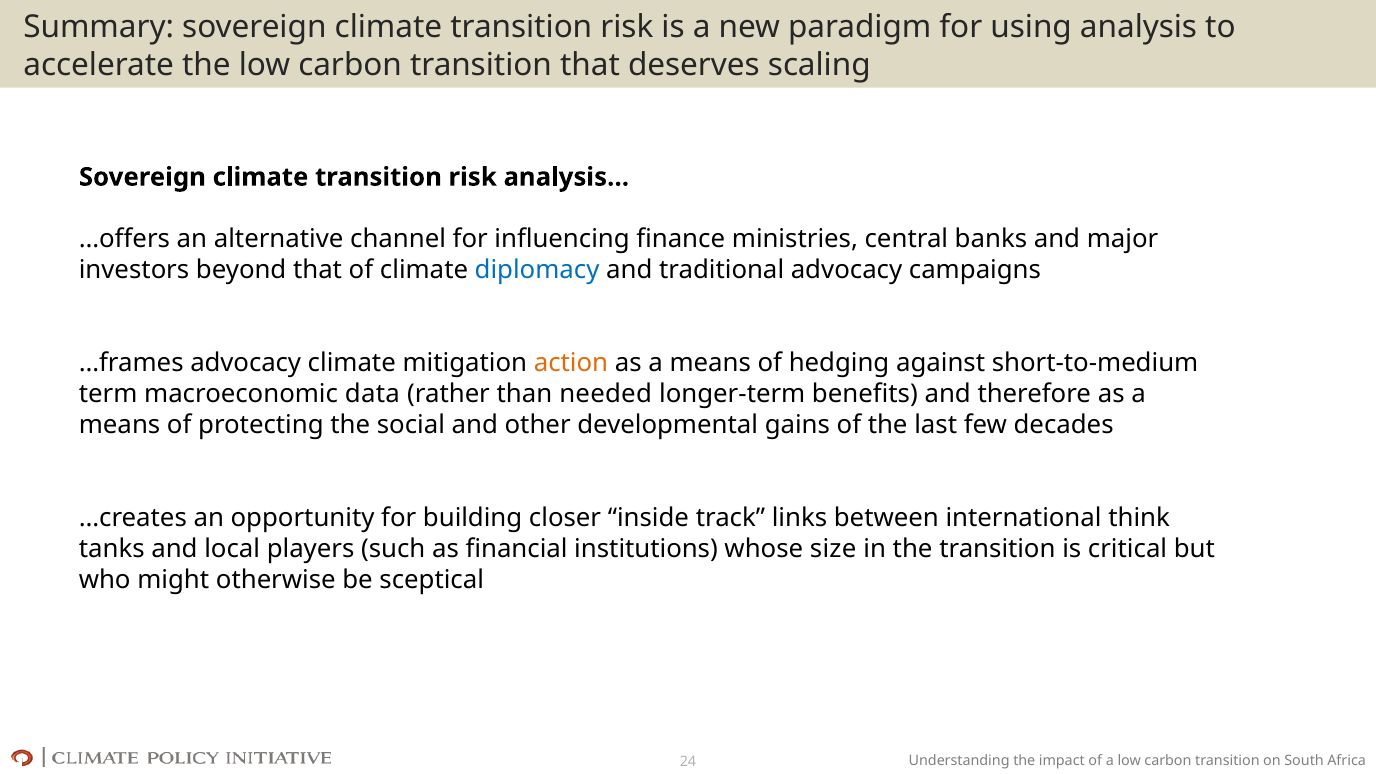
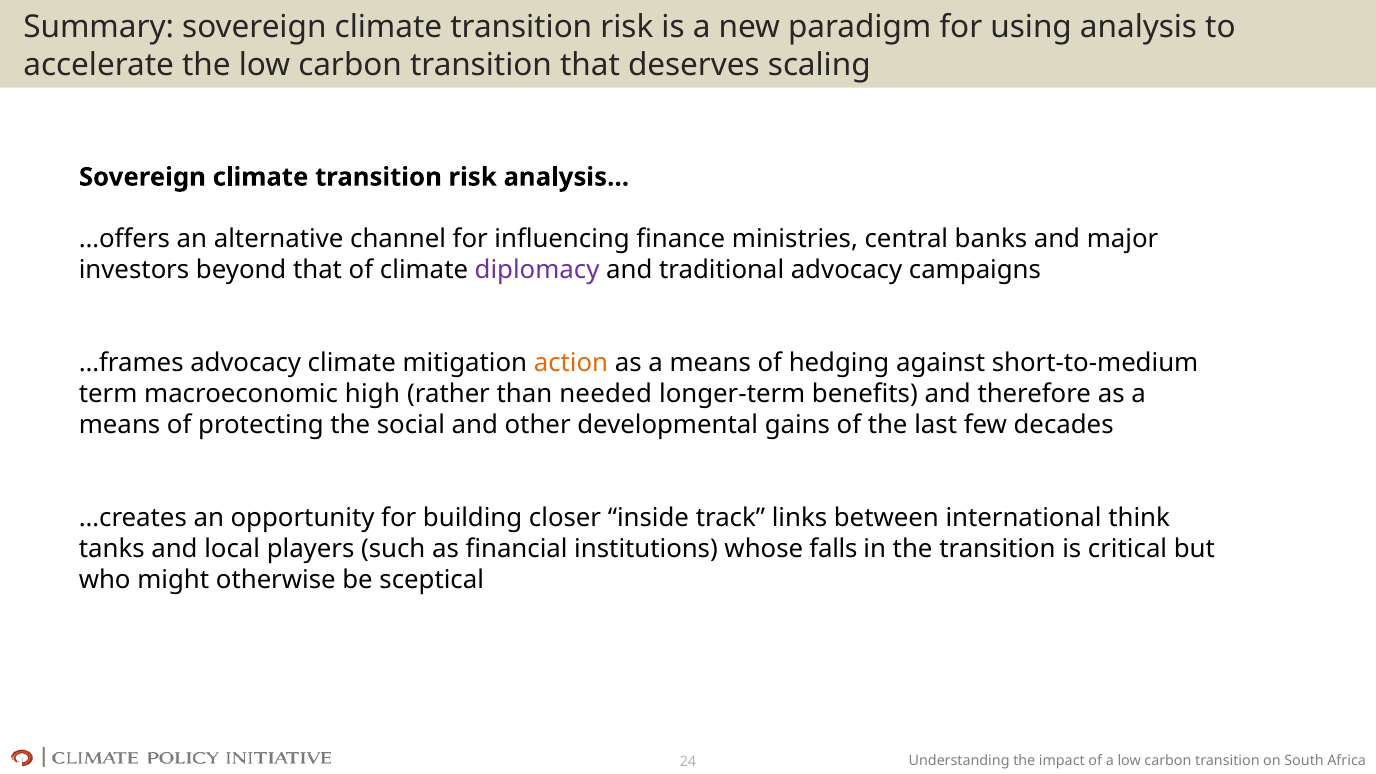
diplomacy colour: blue -> purple (537, 270)
data: data -> high (372, 394)
size: size -> falls (833, 549)
